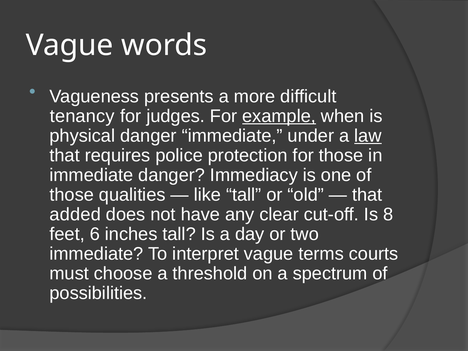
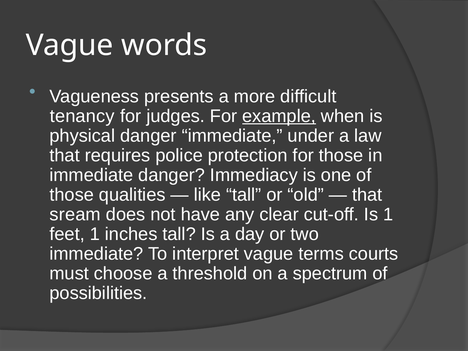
law underline: present -> none (368, 136)
added: added -> sream (75, 214)
Is 8: 8 -> 1 (388, 214)
feet 6: 6 -> 1 (95, 234)
